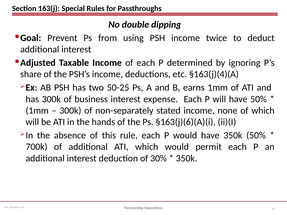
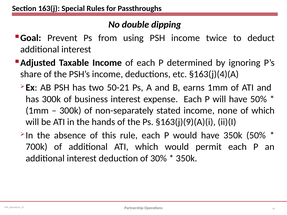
50-25: 50-25 -> 50-21 (118, 88)
§163(j)(6)(A)(i: §163(j)(6)(A)(i -> §163(j)(9)(A)(i (186, 122)
